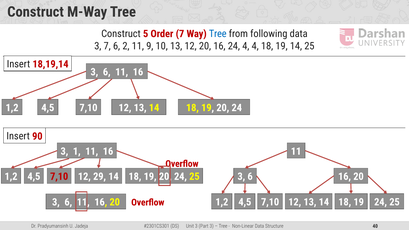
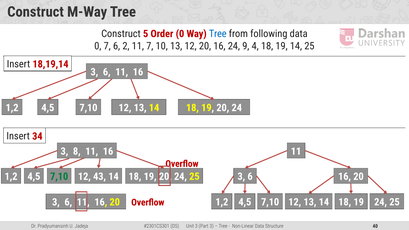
Order 7: 7 -> 0 (180, 34)
3: 3 -> 0 (98, 46)
11 9: 9 -> 7 (150, 46)
24 4: 4 -> 9 (246, 46)
90: 90 -> 34 (37, 136)
1: 1 -> 8 (77, 151)
7,10 colour: red -> green (59, 177)
29: 29 -> 43 (100, 177)
